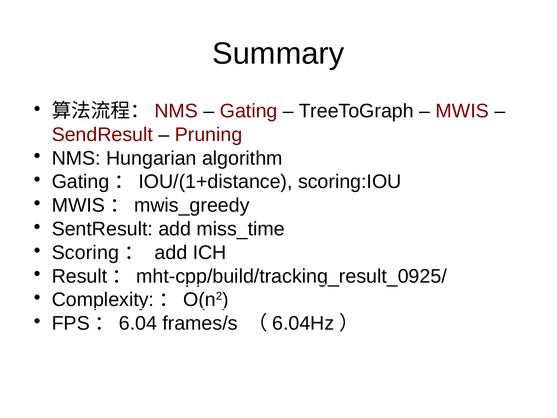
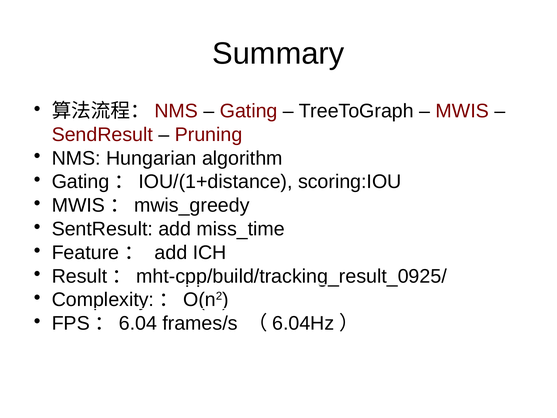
Scoring: Scoring -> Feature (85, 252)
